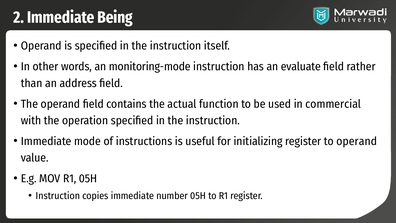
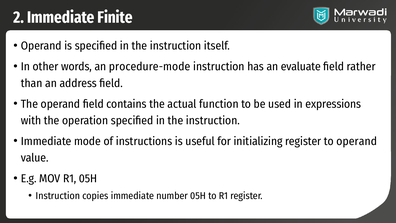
Being: Being -> Finite (115, 17)
monitoring-mode: monitoring-mode -> procedure-mode (150, 67)
commercial: commercial -> expressions (333, 104)
